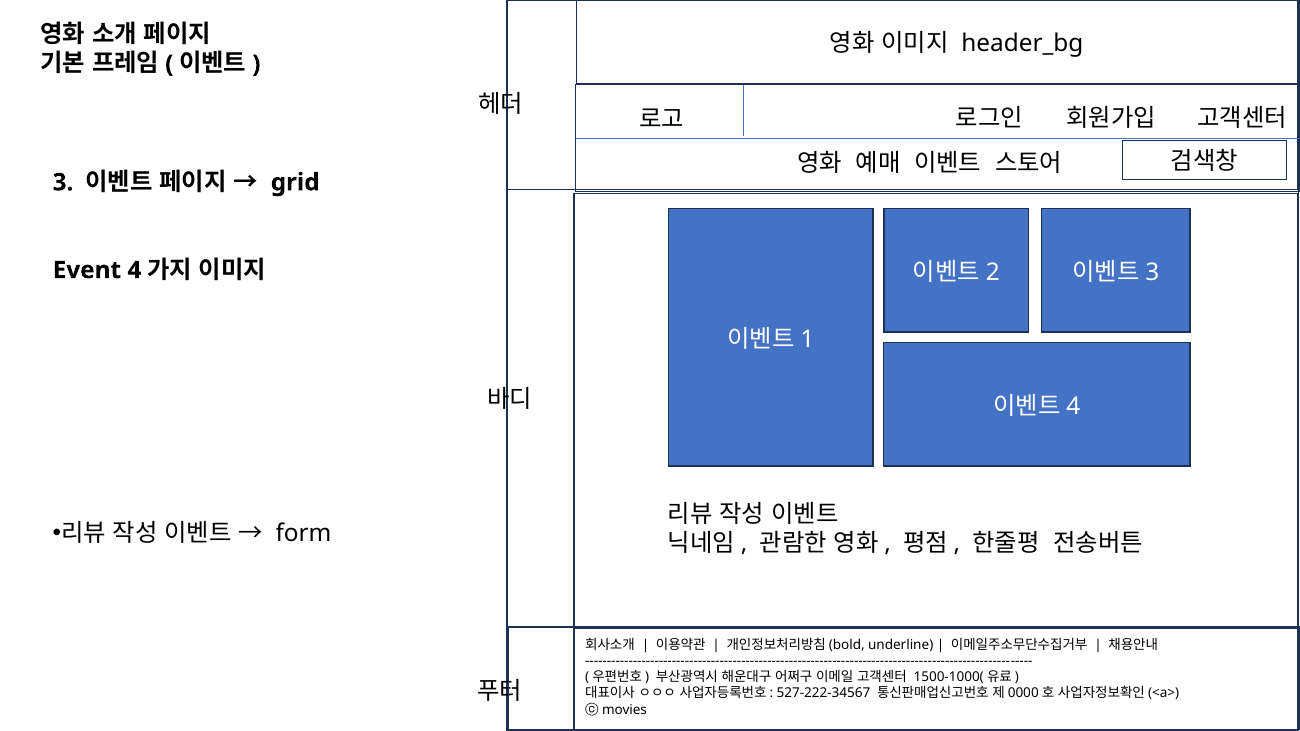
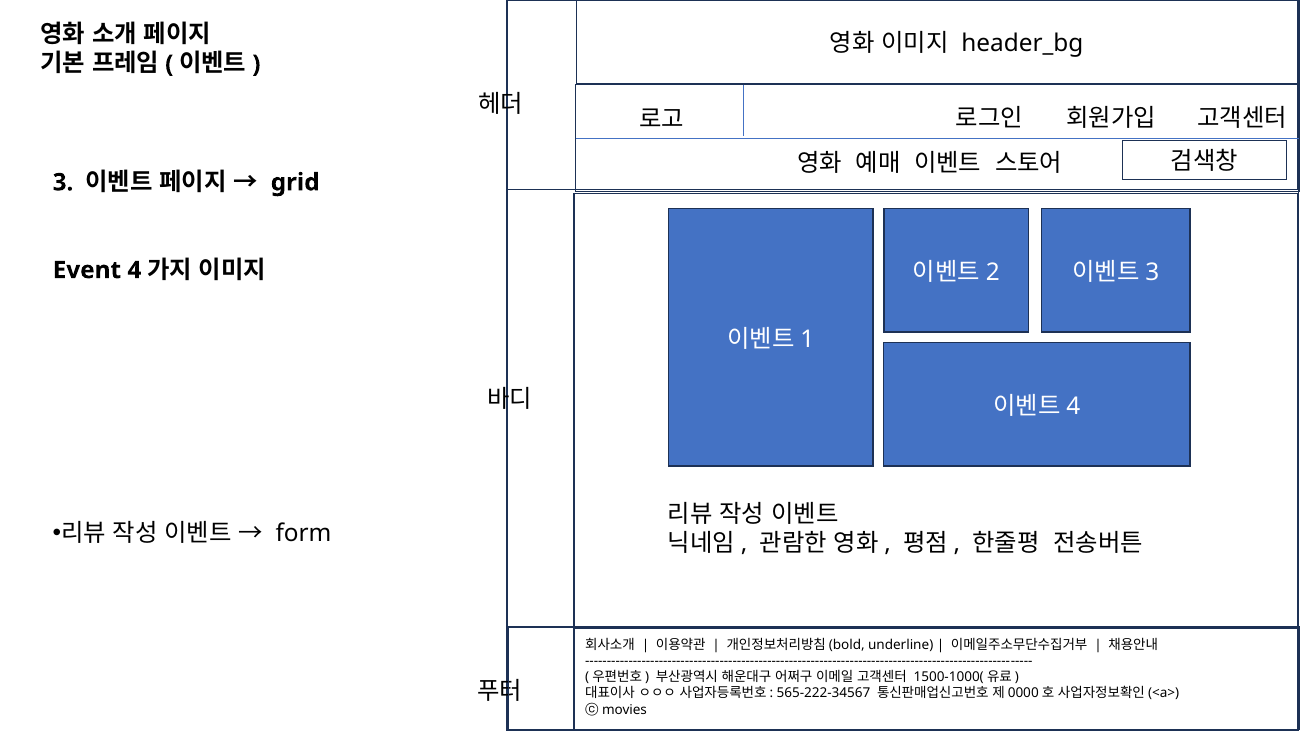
527-222-34567: 527-222-34567 -> 565-222-34567 (823, 694)
